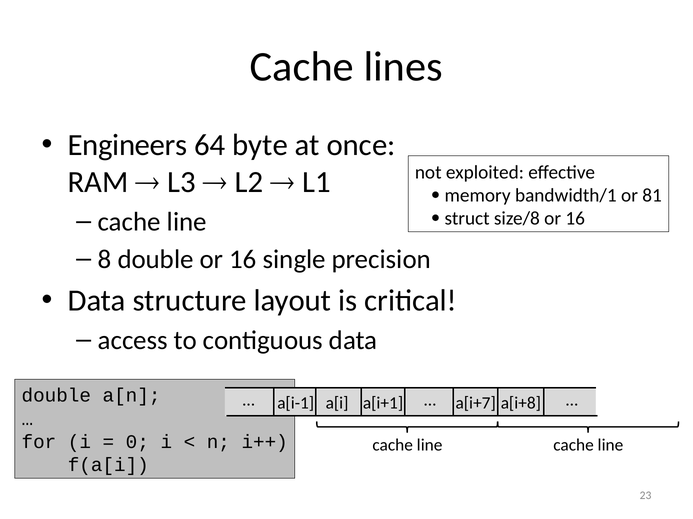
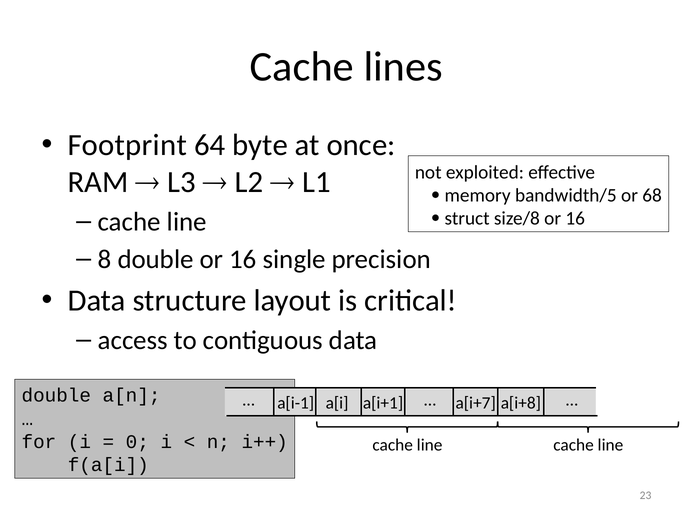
Engineers: Engineers -> Footprint (127, 145)
bandwidth/1: bandwidth/1 -> bandwidth/5 (566, 196)
81: 81 -> 68 (652, 196)
